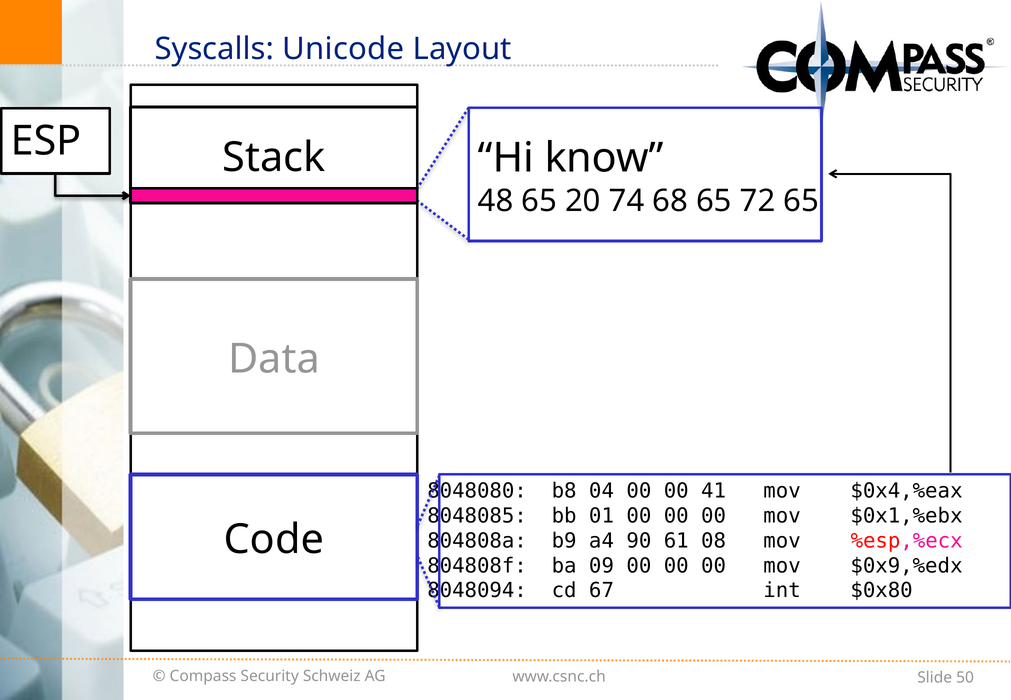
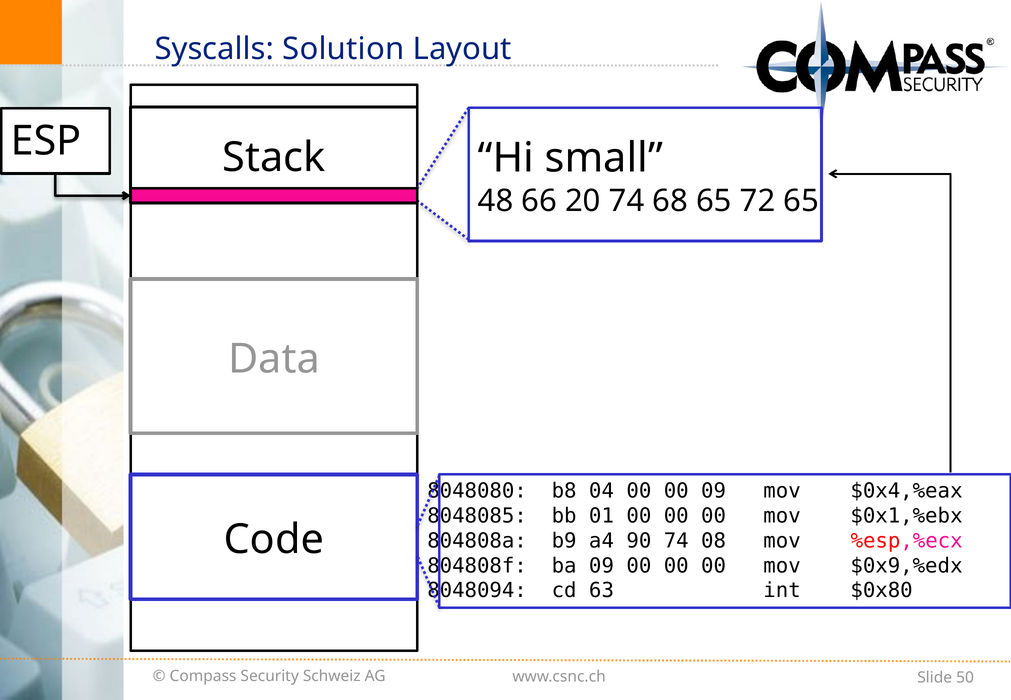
Unicode: Unicode -> Solution (343, 49)
know: know -> small (604, 158)
48 65: 65 -> 66 (539, 201)
00 41: 41 -> 09 (714, 491)
90 61: 61 -> 74 (676, 541)
67: 67 -> 63 (601, 591)
